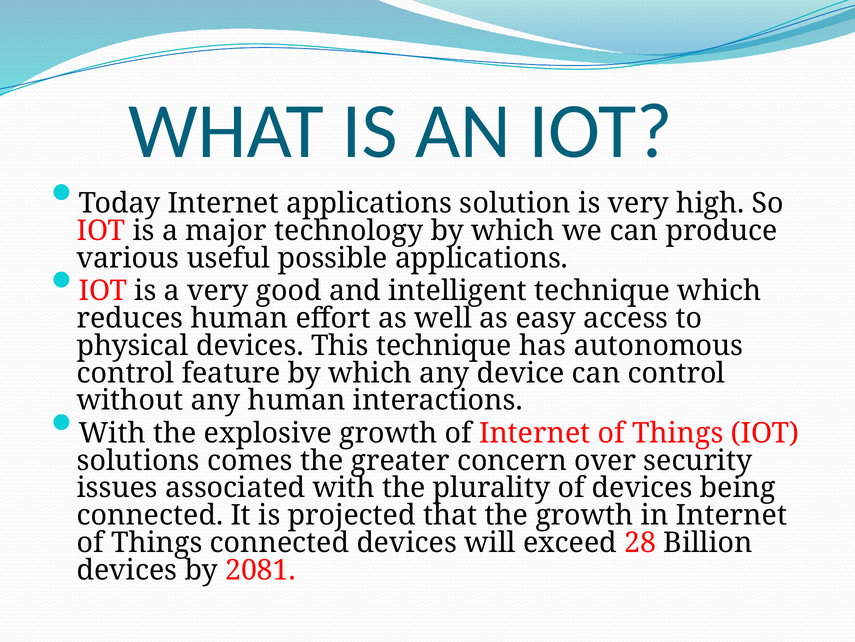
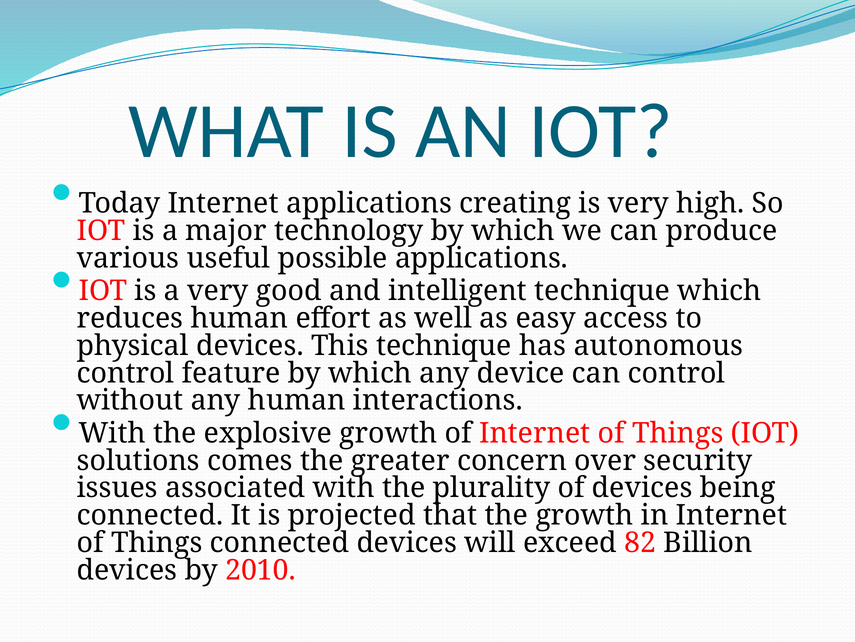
solution: solution -> creating (515, 203)
28: 28 -> 82 (640, 542)
2081: 2081 -> 2010 (261, 570)
